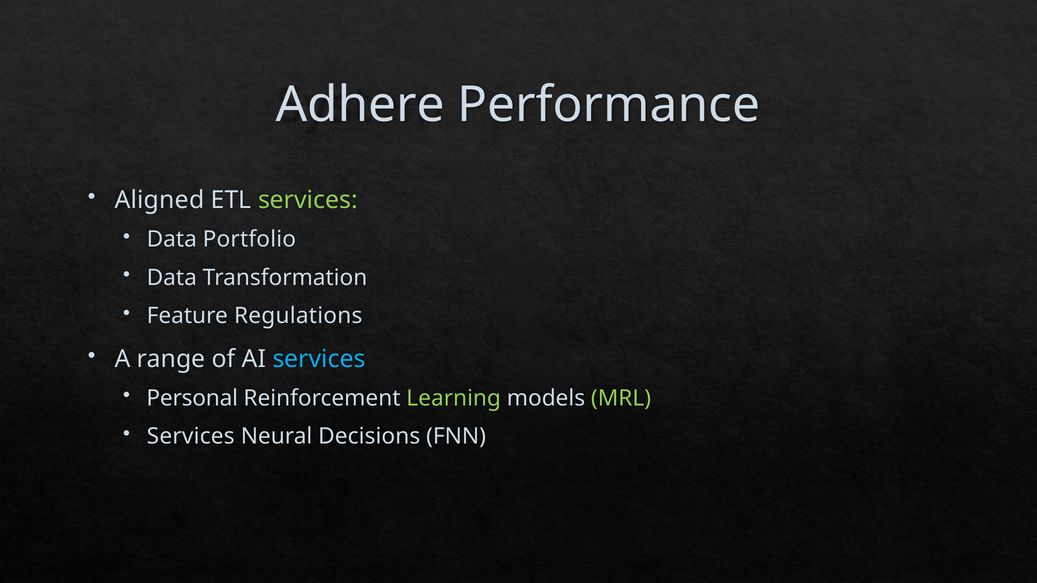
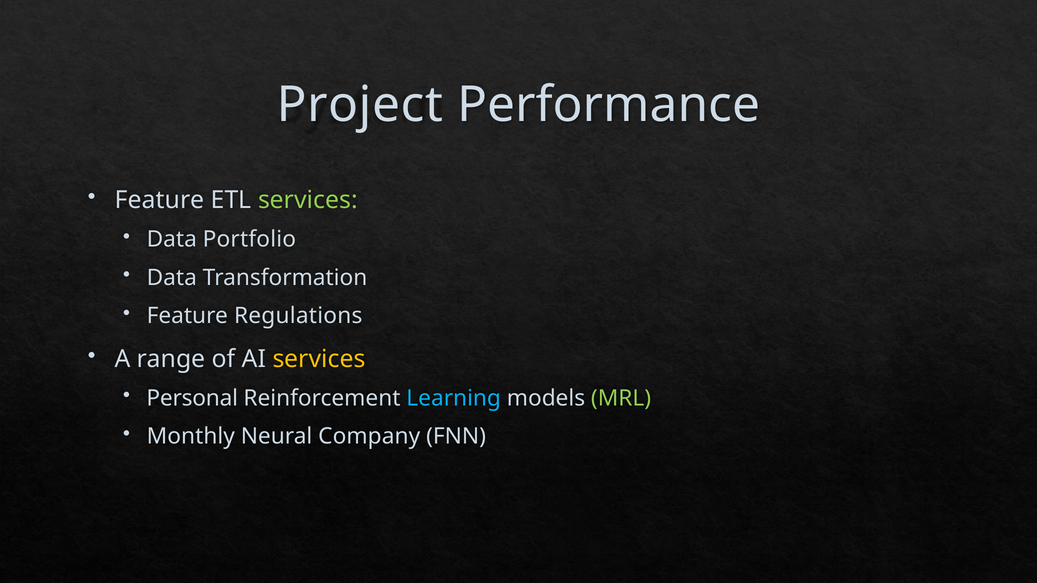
Adhere: Adhere -> Project (360, 105)
Aligned: Aligned -> Feature (160, 200)
services colour: light blue -> yellow (319, 359)
Learning colour: light green -> light blue (454, 398)
Services: Services -> Monthly (191, 437)
Decisions: Decisions -> Company (369, 437)
